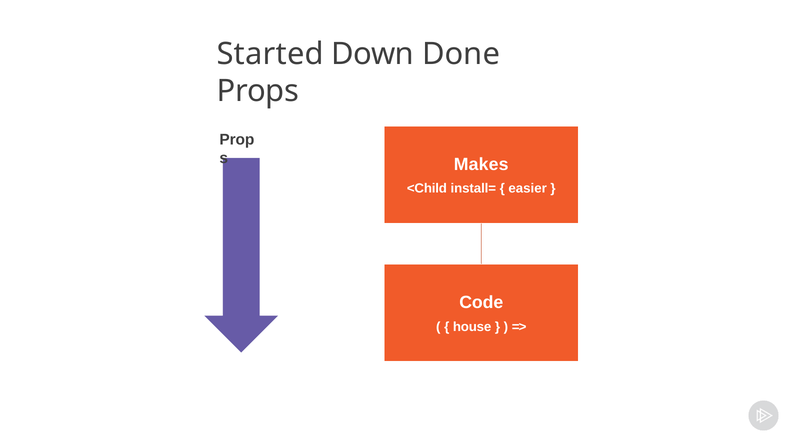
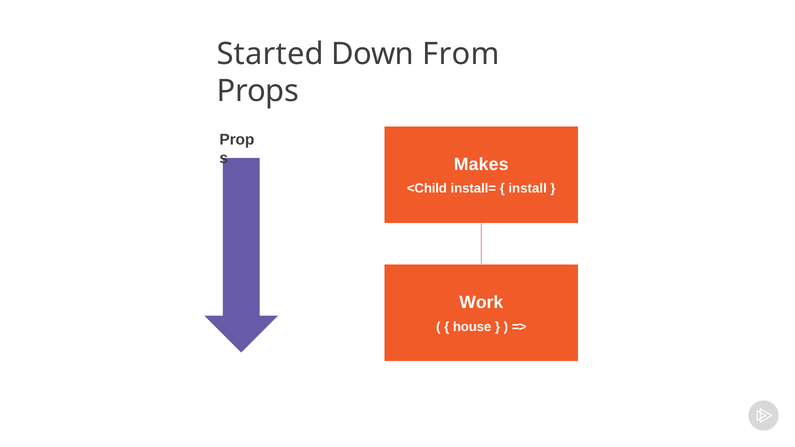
Done: Done -> From (461, 54)
easier: easier -> install (528, 189)
Code: Code -> Work (481, 303)
